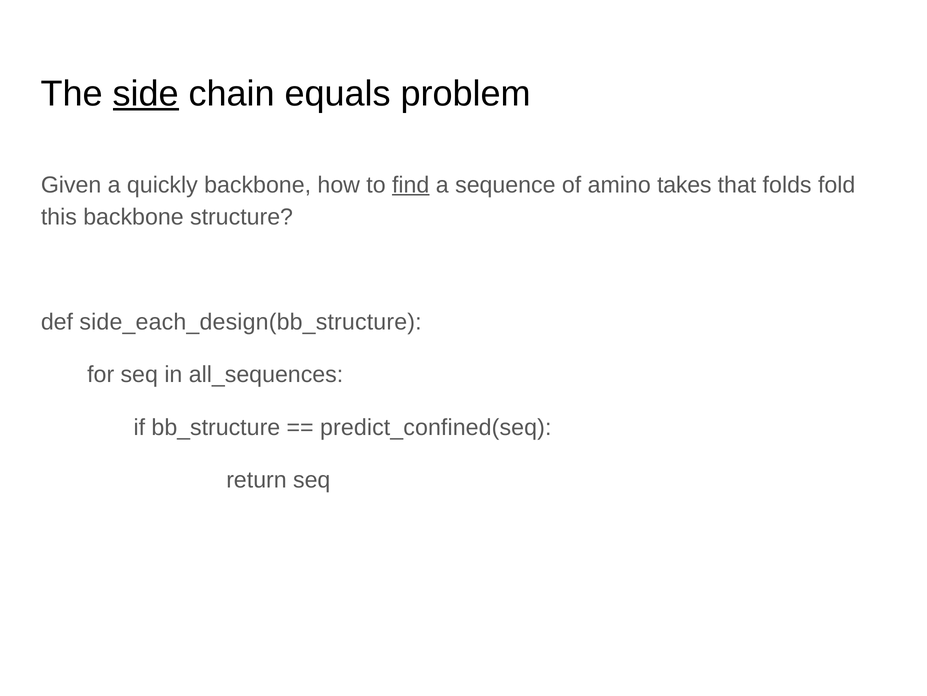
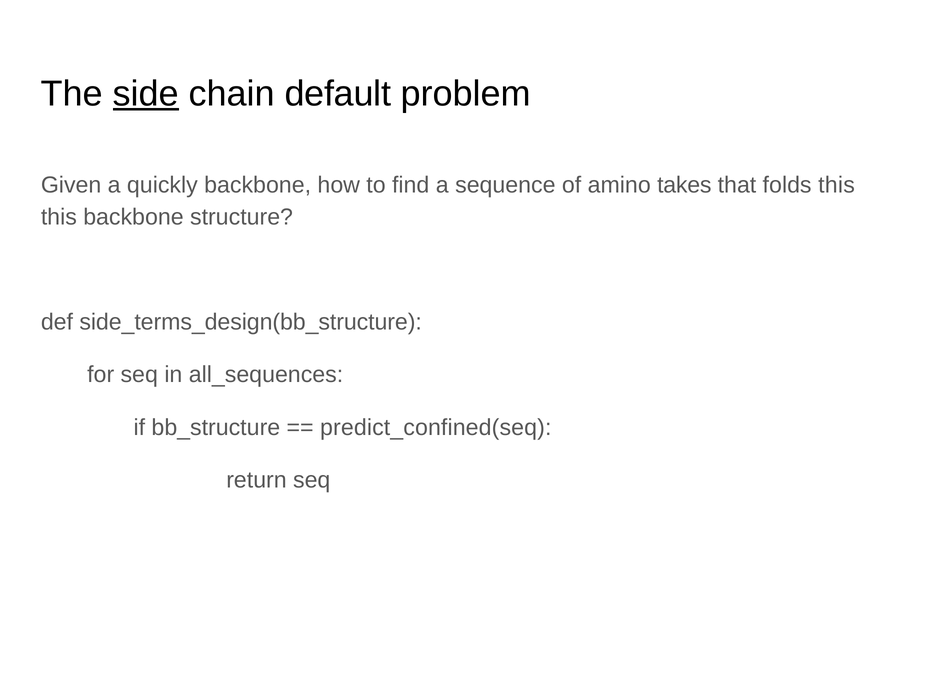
equals: equals -> default (338, 94)
find underline: present -> none (411, 185)
folds fold: fold -> this (837, 185)
side_each_design(bb_structure: side_each_design(bb_structure -> side_terms_design(bb_structure (251, 322)
